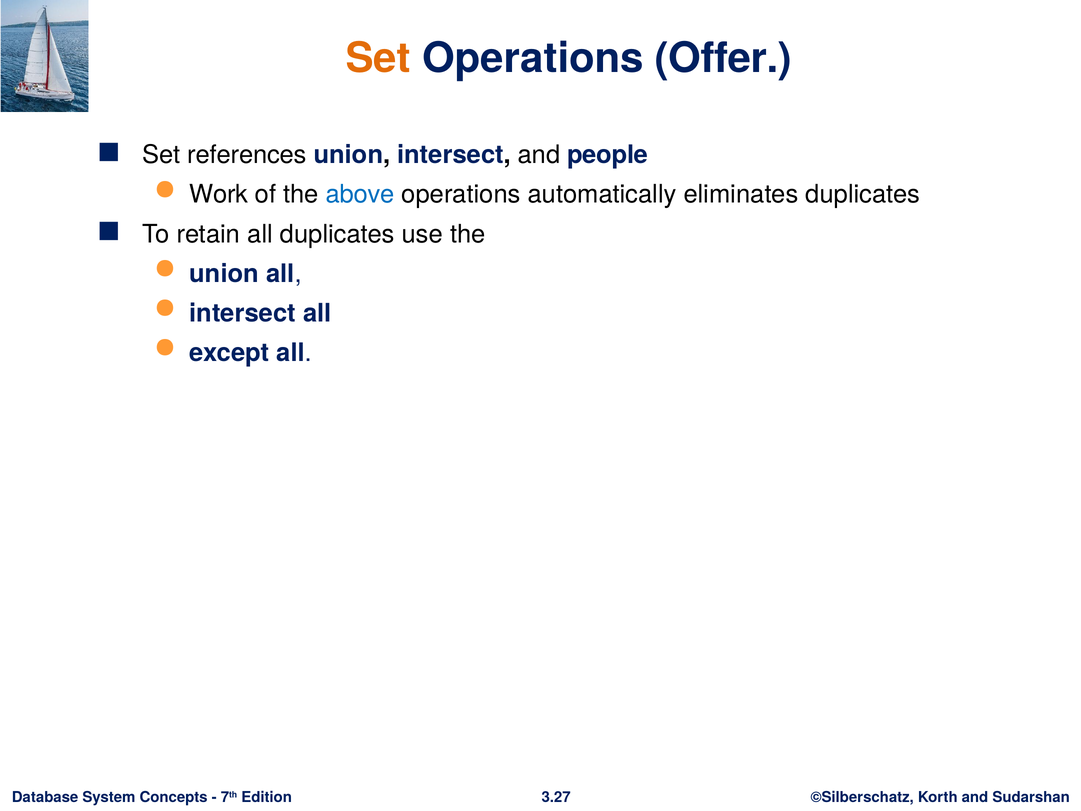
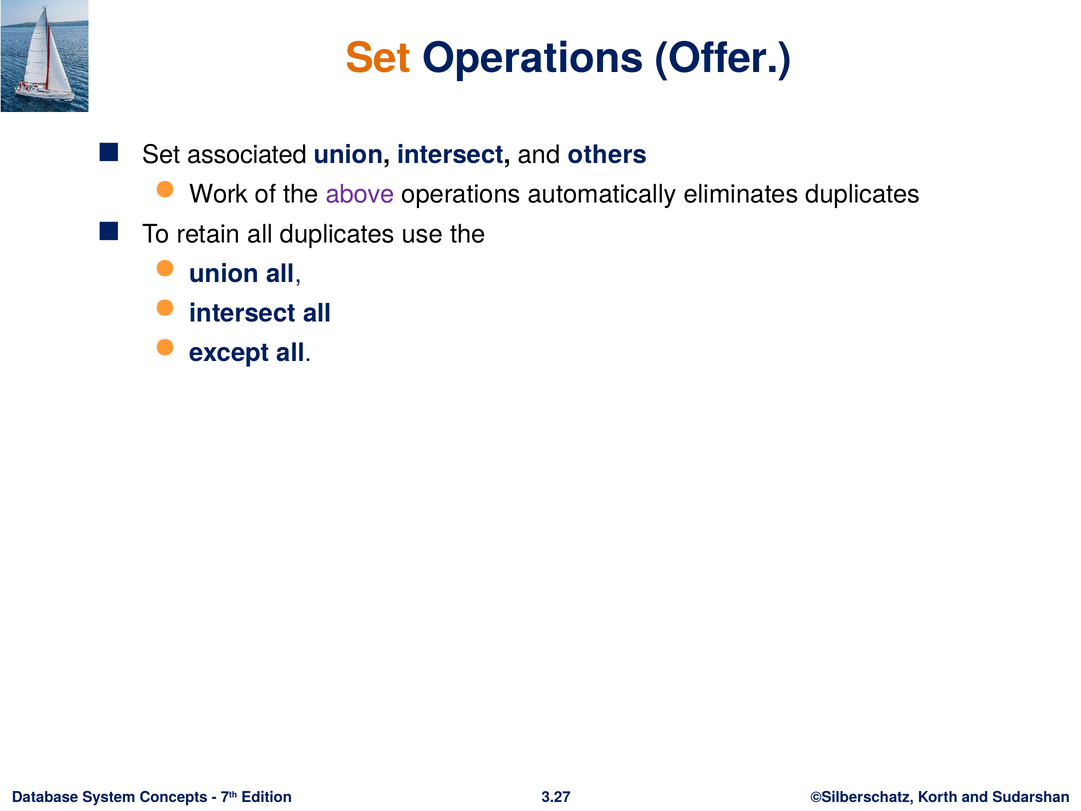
references: references -> associated (247, 155)
people: people -> others (607, 155)
above colour: blue -> purple (360, 194)
